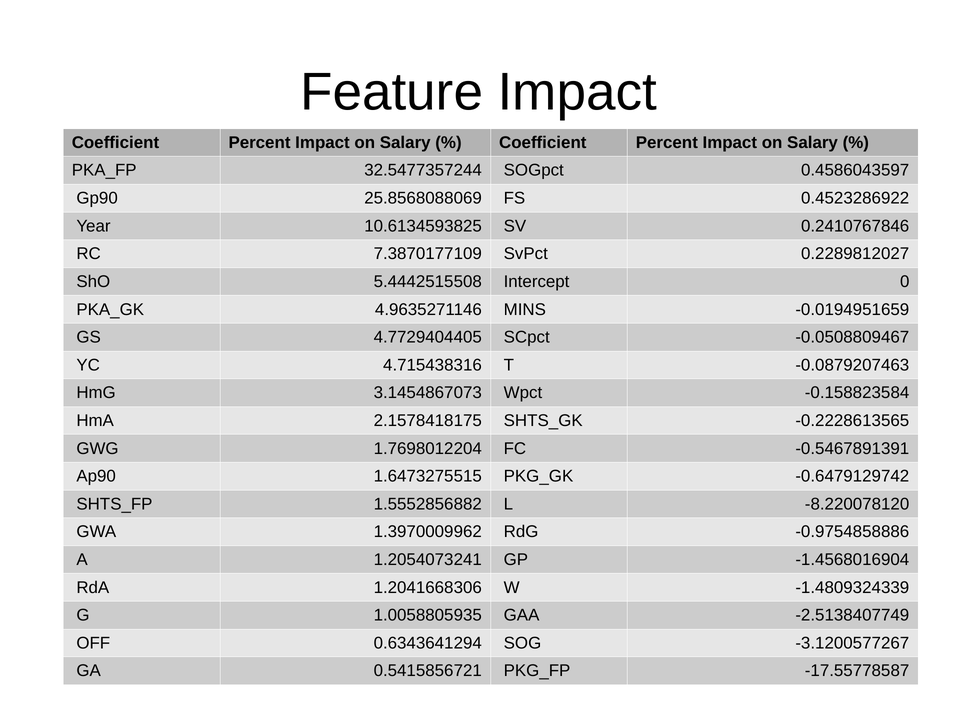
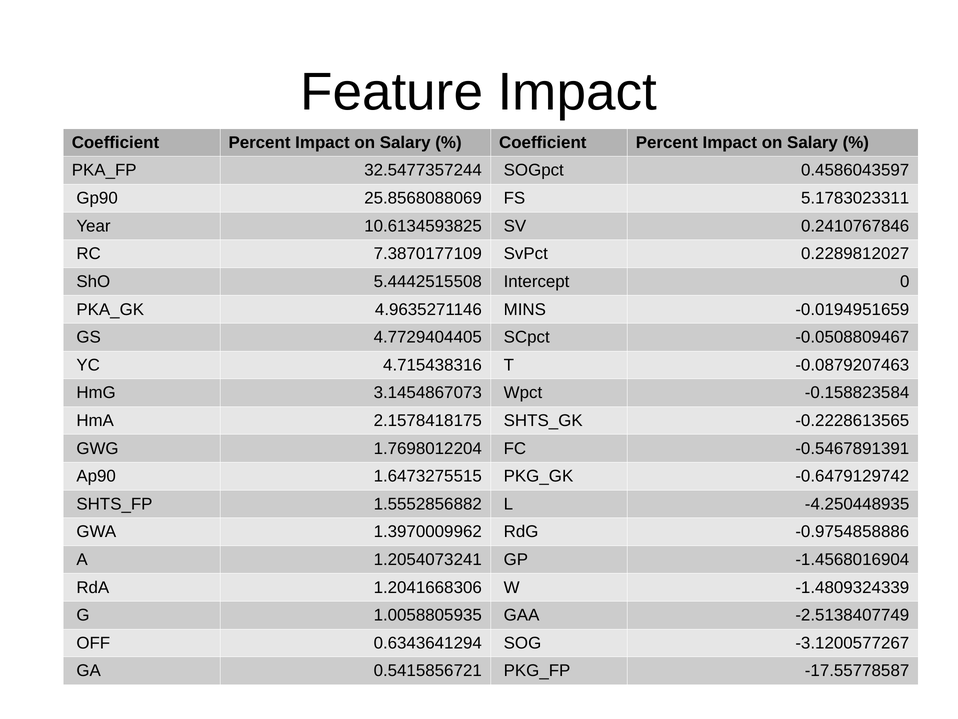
0.4523286922: 0.4523286922 -> 5.1783023311 (855, 198)
-8.220078120: -8.220078120 -> -4.250448935 (857, 504)
